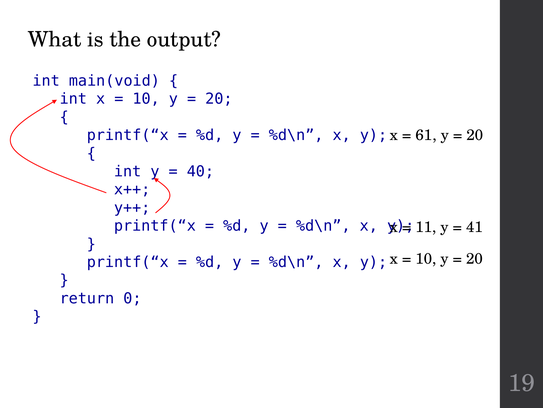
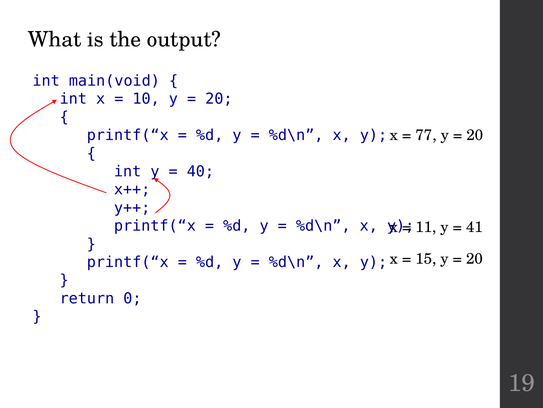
61: 61 -> 77 (426, 135)
10: 10 -> 15 (426, 259)
